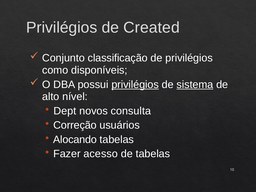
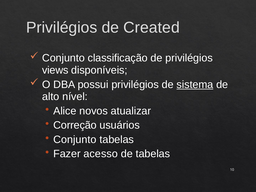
como: como -> views (55, 70)
privilégios underline: present -> none (135, 84)
Dept: Dept -> Alice (65, 111)
consulta: consulta -> atualizar (131, 111)
Alocando: Alocando -> Conjunto (75, 140)
